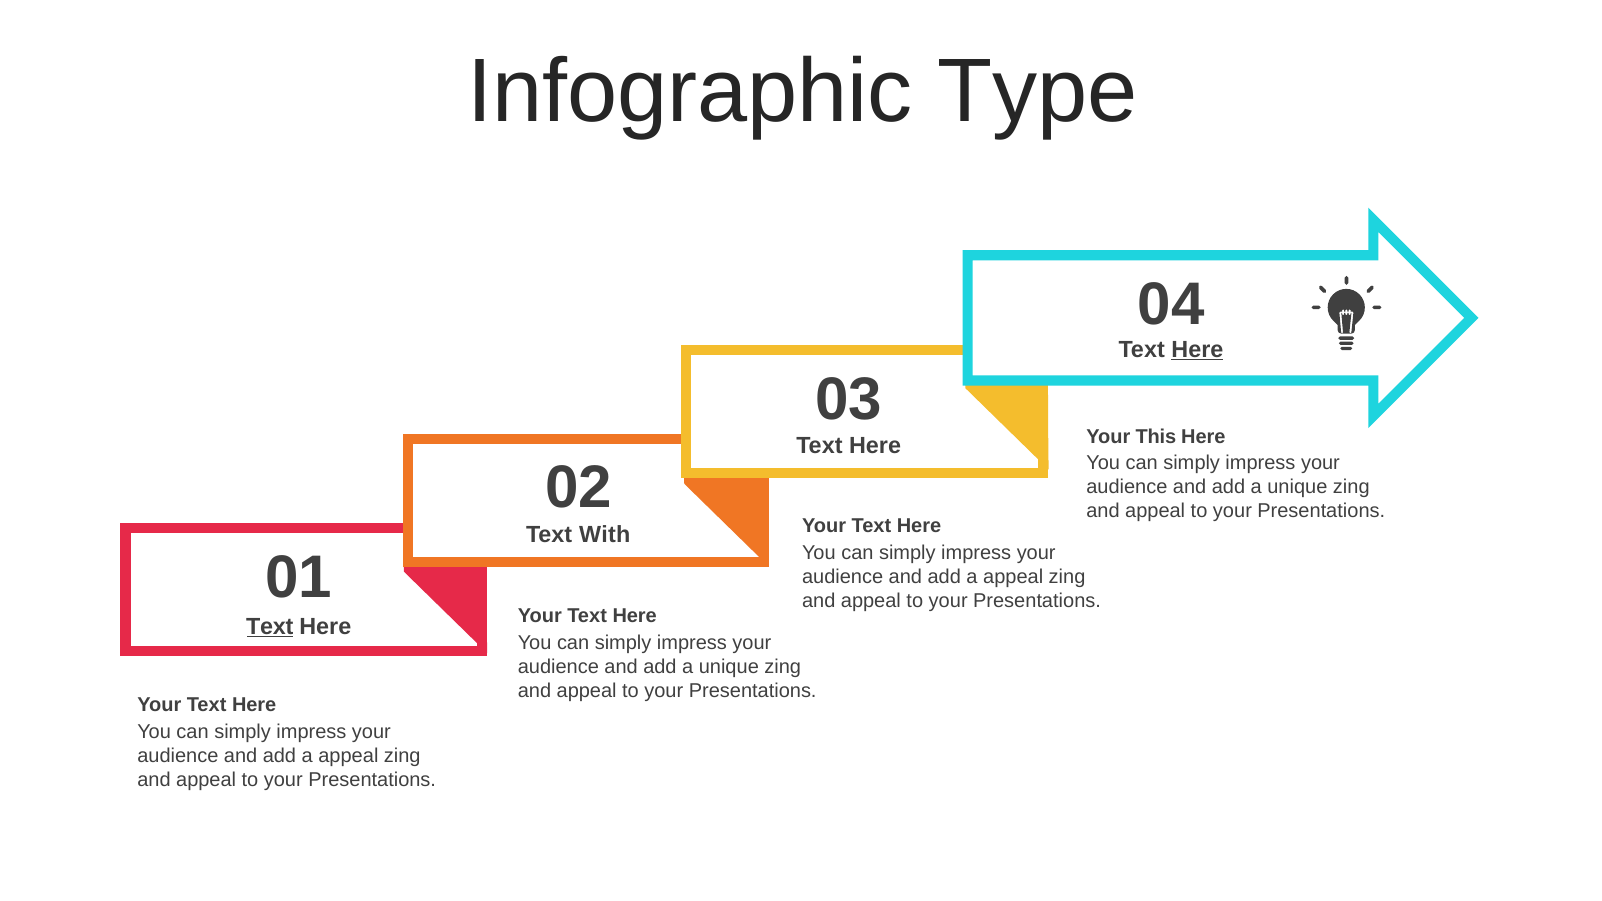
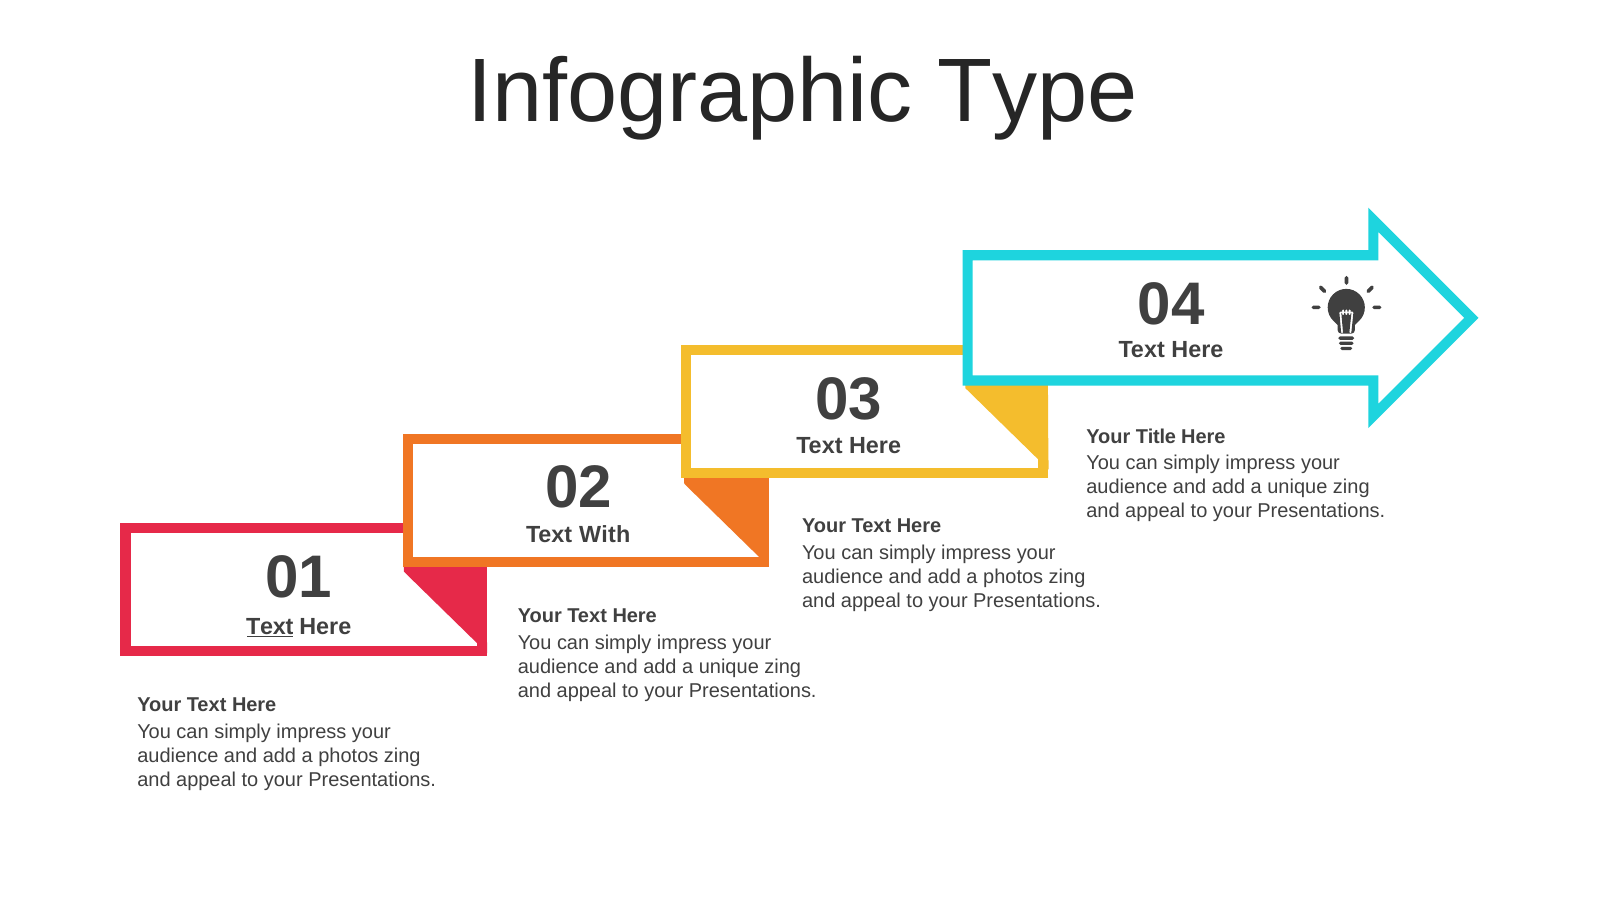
Here underline: present -> none (1197, 349)
This: This -> Title (1156, 437)
appeal: appeal -> photos (1013, 577)
appeal: appeal -> photos (348, 756)
